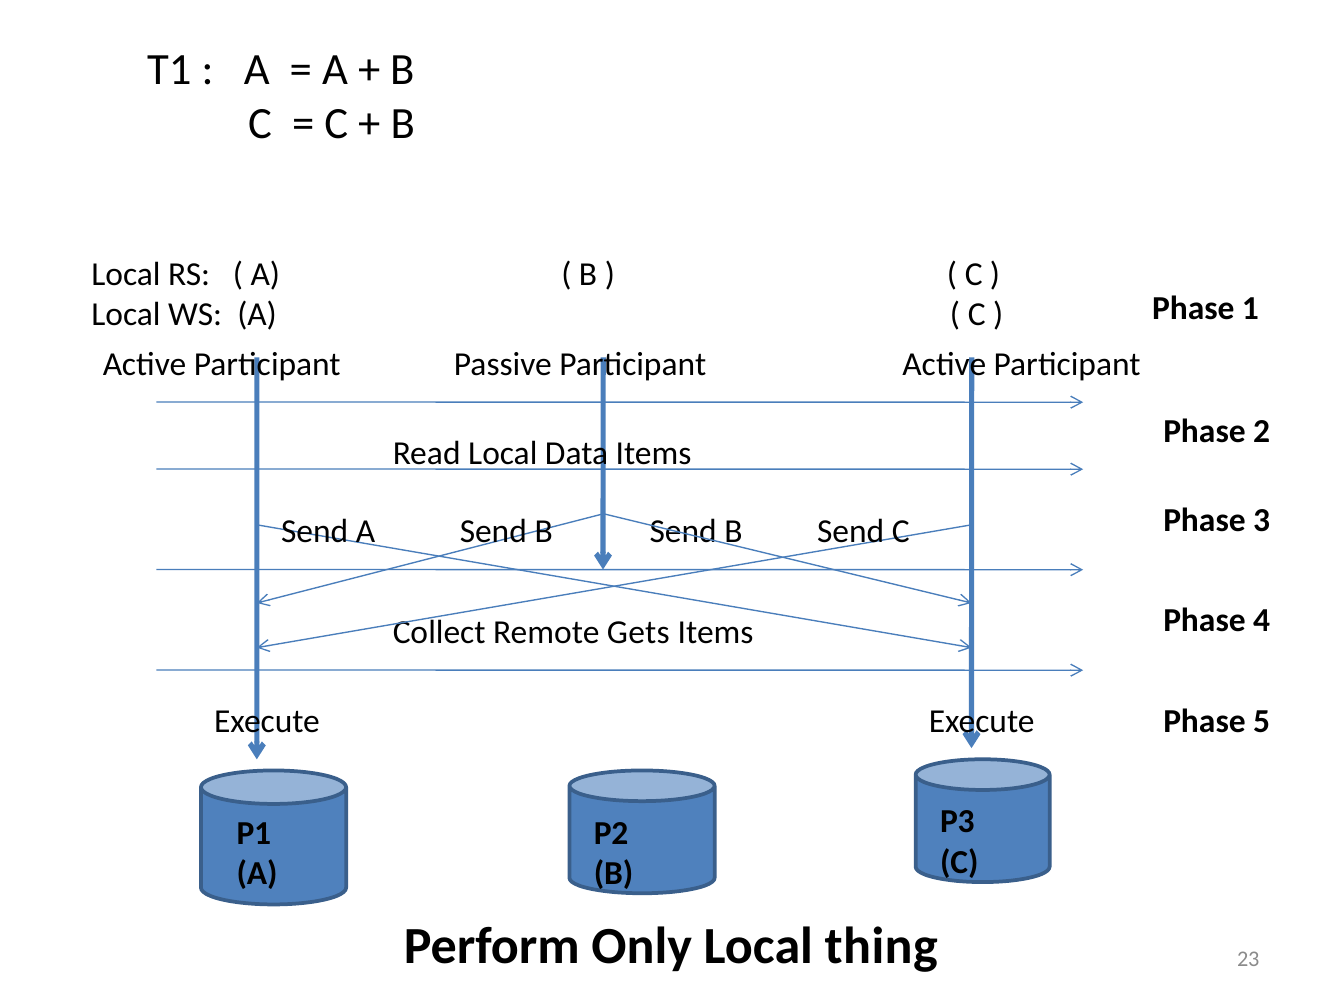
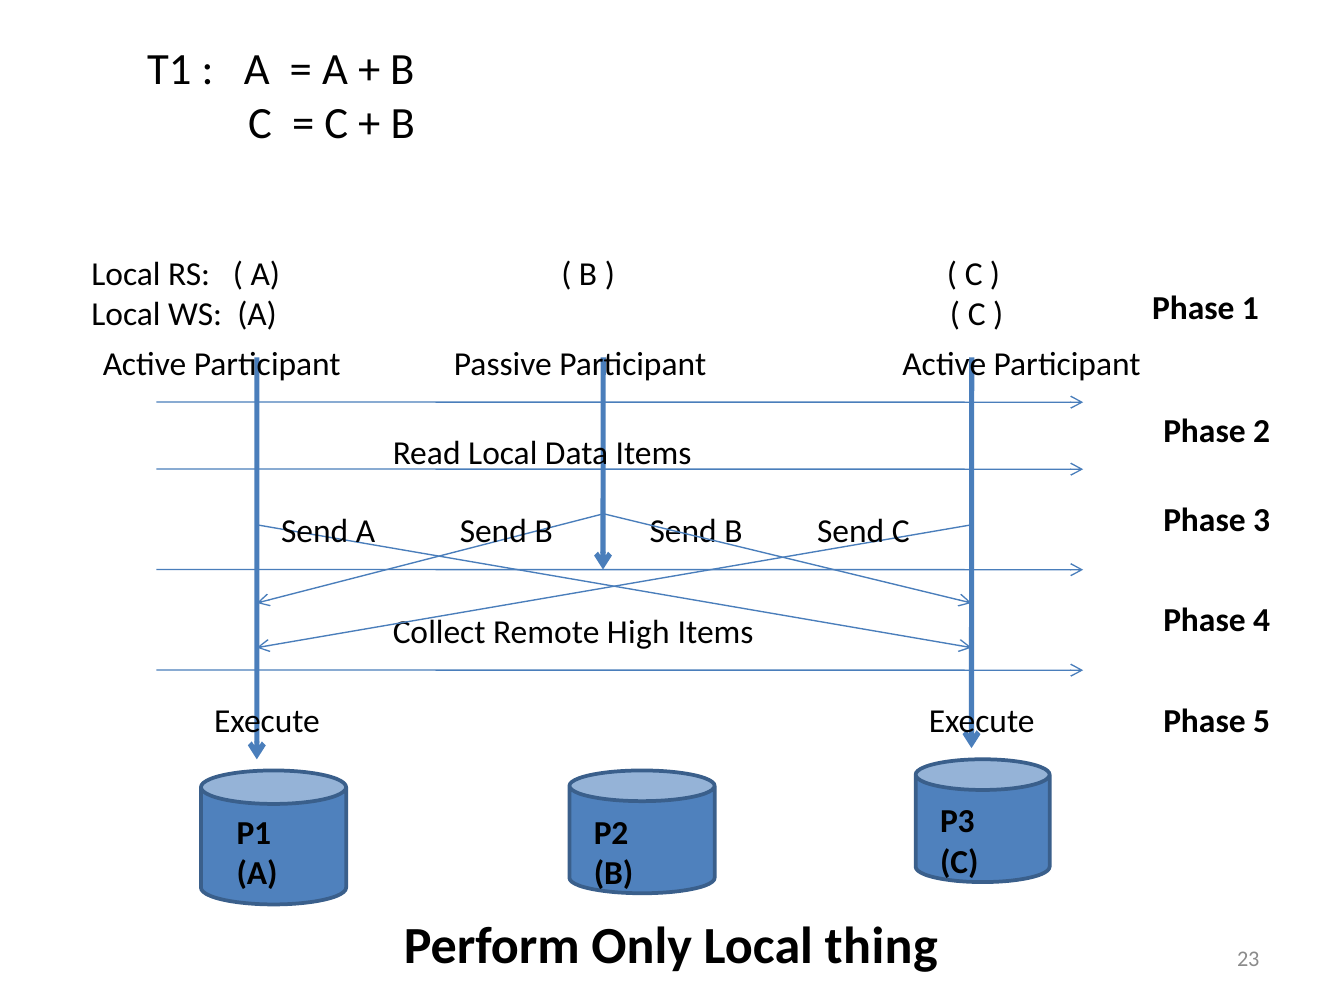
Gets: Gets -> High (638, 632)
